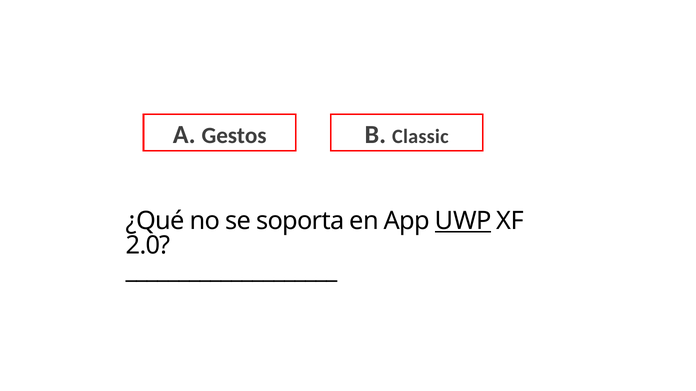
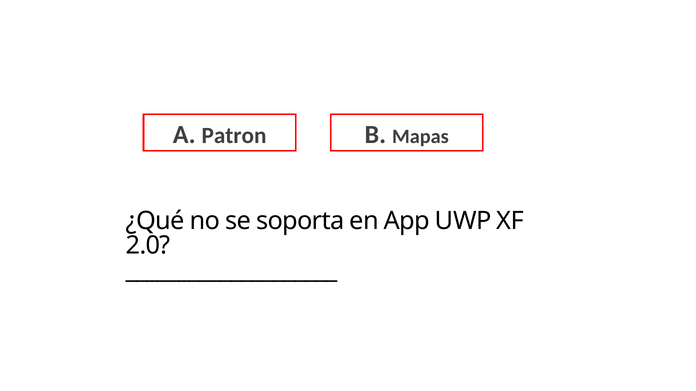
Gestos: Gestos -> Patron (234, 136)
Classic: Classic -> Mapas (420, 136)
UWP underline: present -> none (463, 221)
